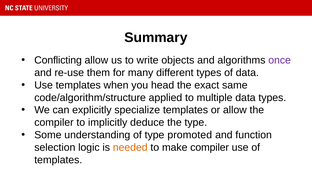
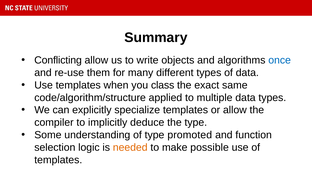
once colour: purple -> blue (280, 60)
head: head -> class (163, 85)
make compiler: compiler -> possible (210, 148)
